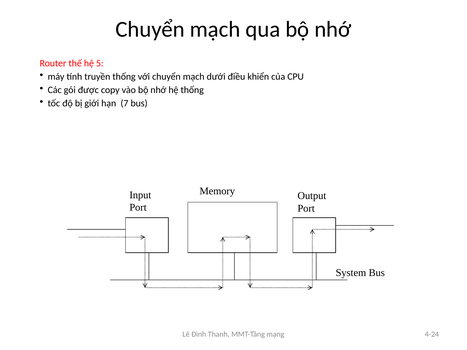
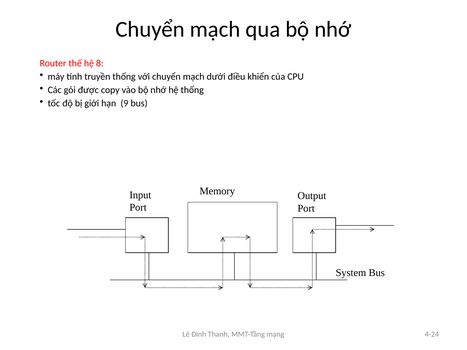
5: 5 -> 8 (100, 63)
7: 7 -> 9 (124, 103)
